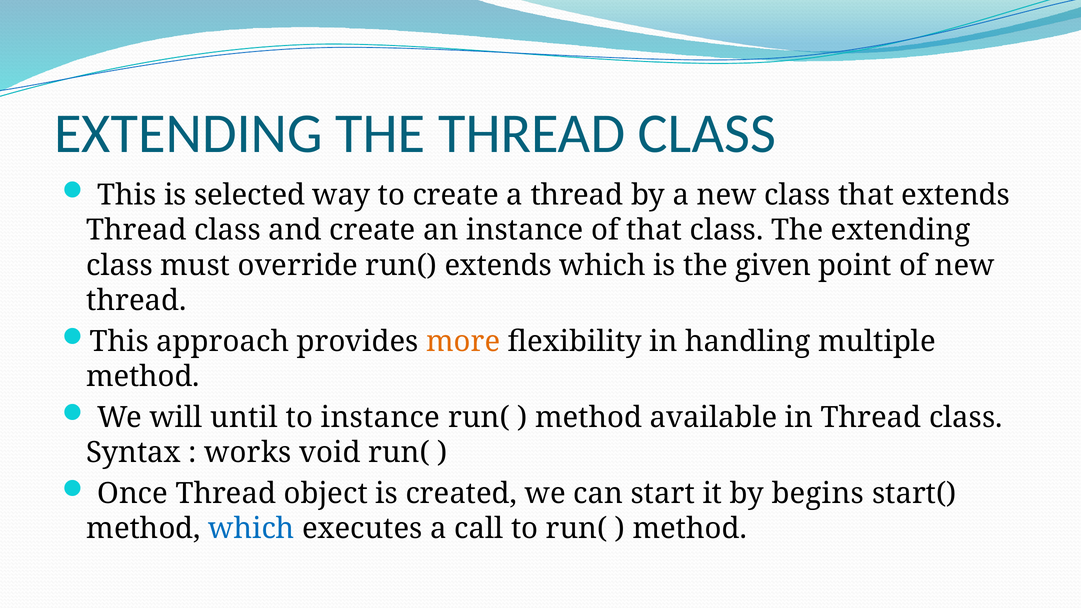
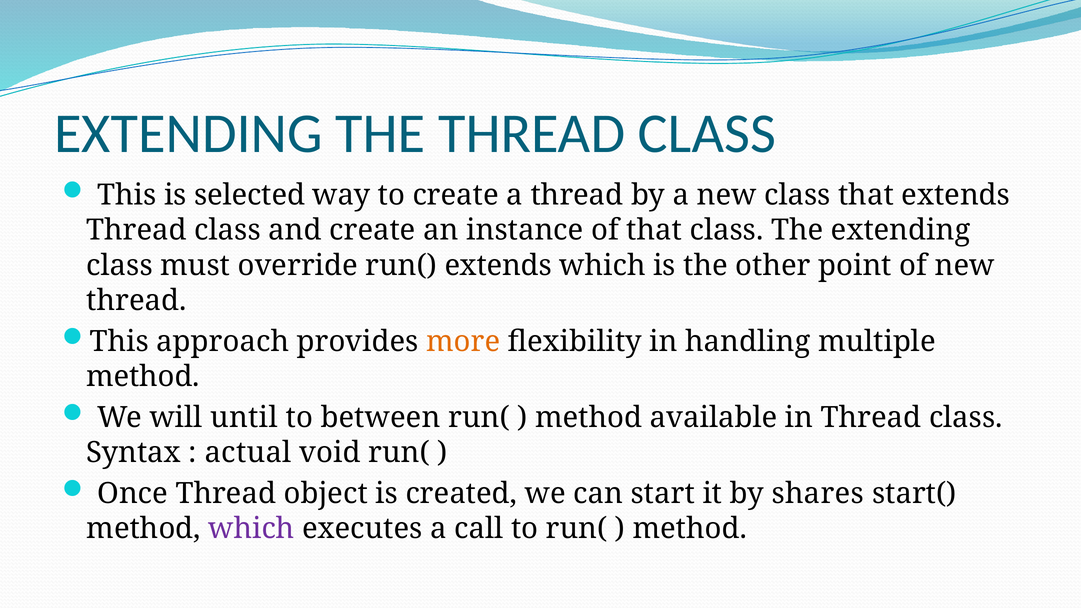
given: given -> other (773, 265)
to instance: instance -> between (381, 418)
works: works -> actual (248, 453)
begins: begins -> shares (818, 494)
which colour: blue -> purple (251, 529)
